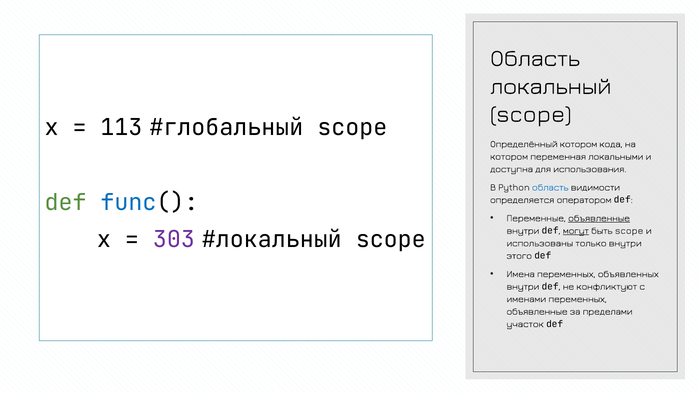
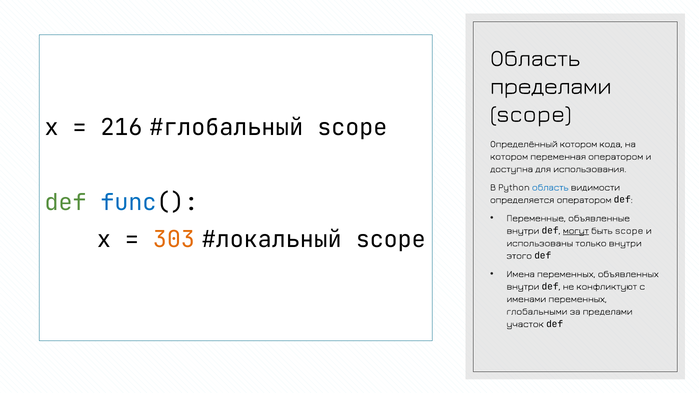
локальный: локальный -> пределами (551, 86)
113: 113 -> 216 (121, 128)
переменная локальными: локальными -> оператором (616, 157)
объявленные underline: present -> none (599, 218)
303 colour: purple -> orange (174, 240)
объявленные: объявленные -> глобальными (537, 312)
